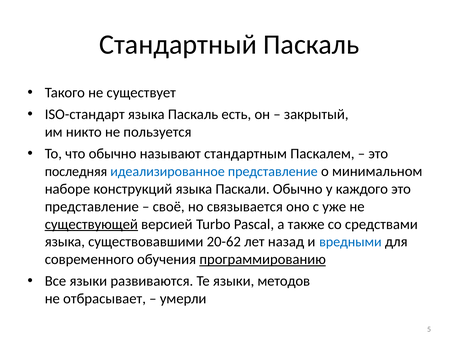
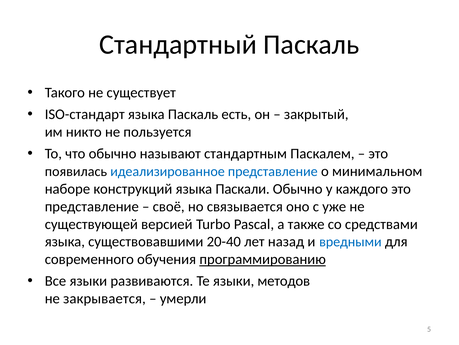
последняя: последняя -> появилась (76, 171)
существующей underline: present -> none (91, 224)
20-62: 20-62 -> 20-40 (224, 241)
отбрасывает: отбрасывает -> закрывается (104, 298)
